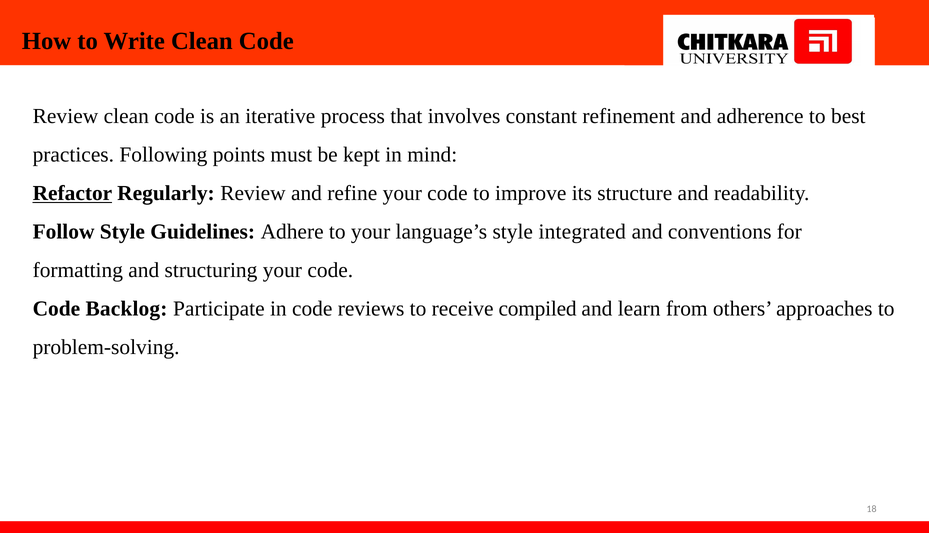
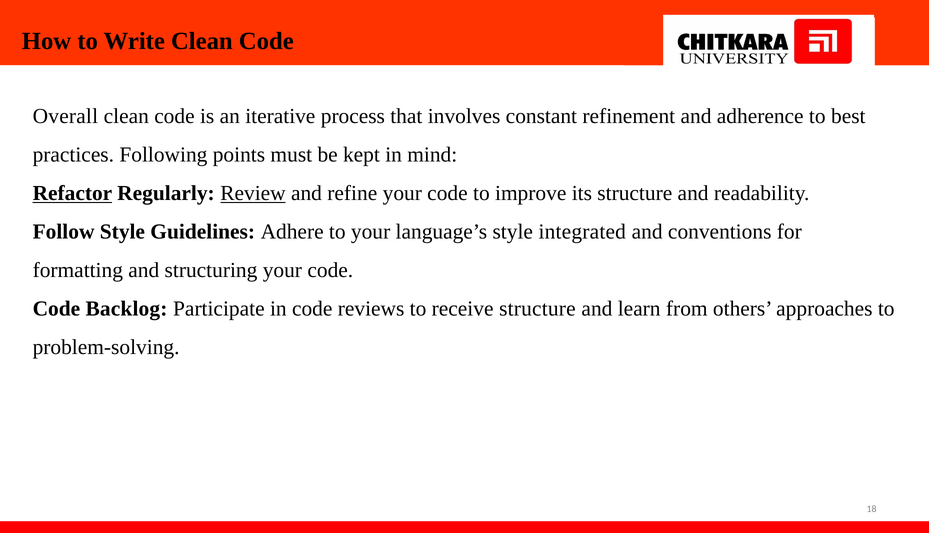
Review: Review -> Overall (65, 116)
Review underline: none -> present (253, 193)
receive compiled: compiled -> structure (537, 309)
